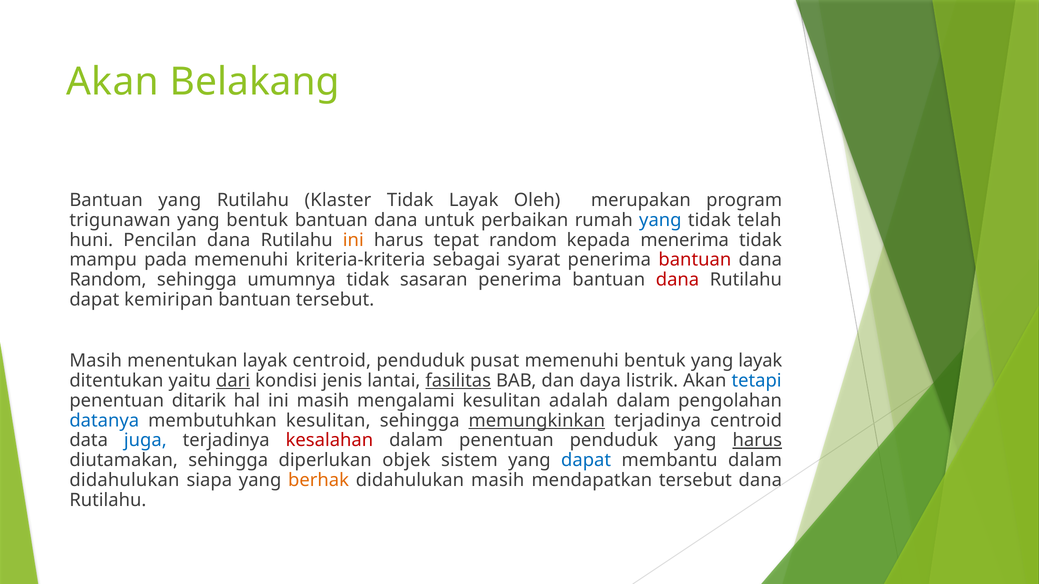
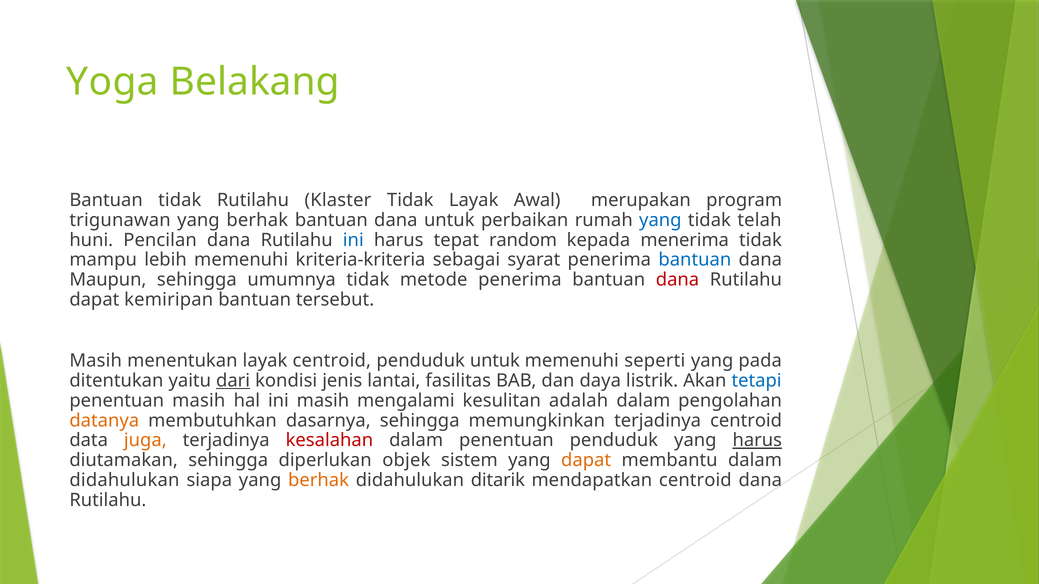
Akan: Akan -> Yoga (112, 82)
Bantuan yang: yang -> tidak (180, 200)
Oleh: Oleh -> Awal (537, 200)
bentuk: bentuk -> berhak (257, 220)
ini colour: orange -> blue (353, 240)
pada: pada -> lebih (166, 260)
bantuan colour: red -> blue (695, 260)
Random: Random -> Maupun (108, 280)
sasaran: sasaran -> metode (434, 280)
penduduk pusat: pusat -> untuk (495, 361)
memenuhi bentuk: bentuk -> seperti (655, 361)
yang layak: layak -> pada (760, 361)
fasilitas underline: present -> none (458, 381)
penentuan ditarik: ditarik -> masih (199, 401)
datanya colour: blue -> orange (104, 421)
membutuhkan kesulitan: kesulitan -> dasarnya (328, 421)
memungkinkan underline: present -> none (537, 421)
juga colour: blue -> orange (145, 441)
dapat colour: blue -> orange (586, 461)
didahulukan masih: masih -> ditarik (498, 480)
mendapatkan tersebut: tersebut -> centroid (695, 480)
